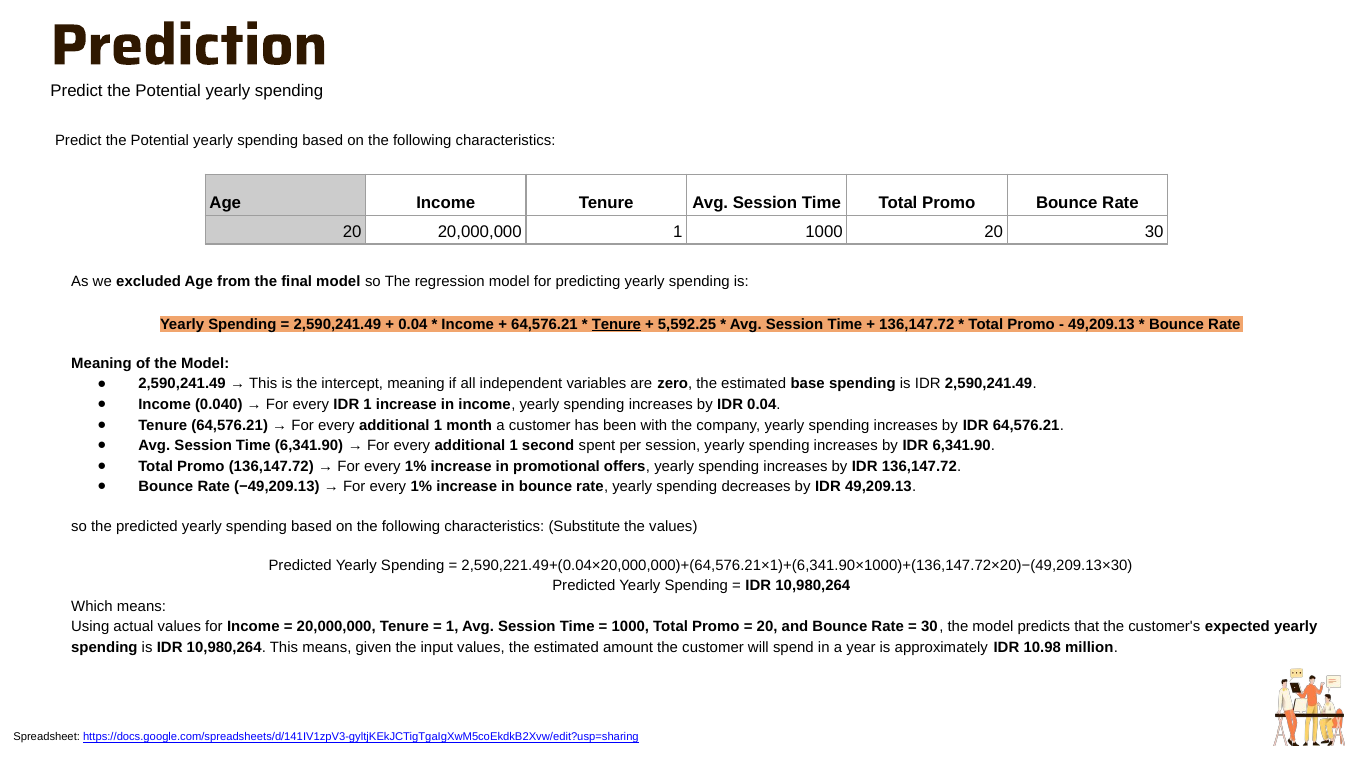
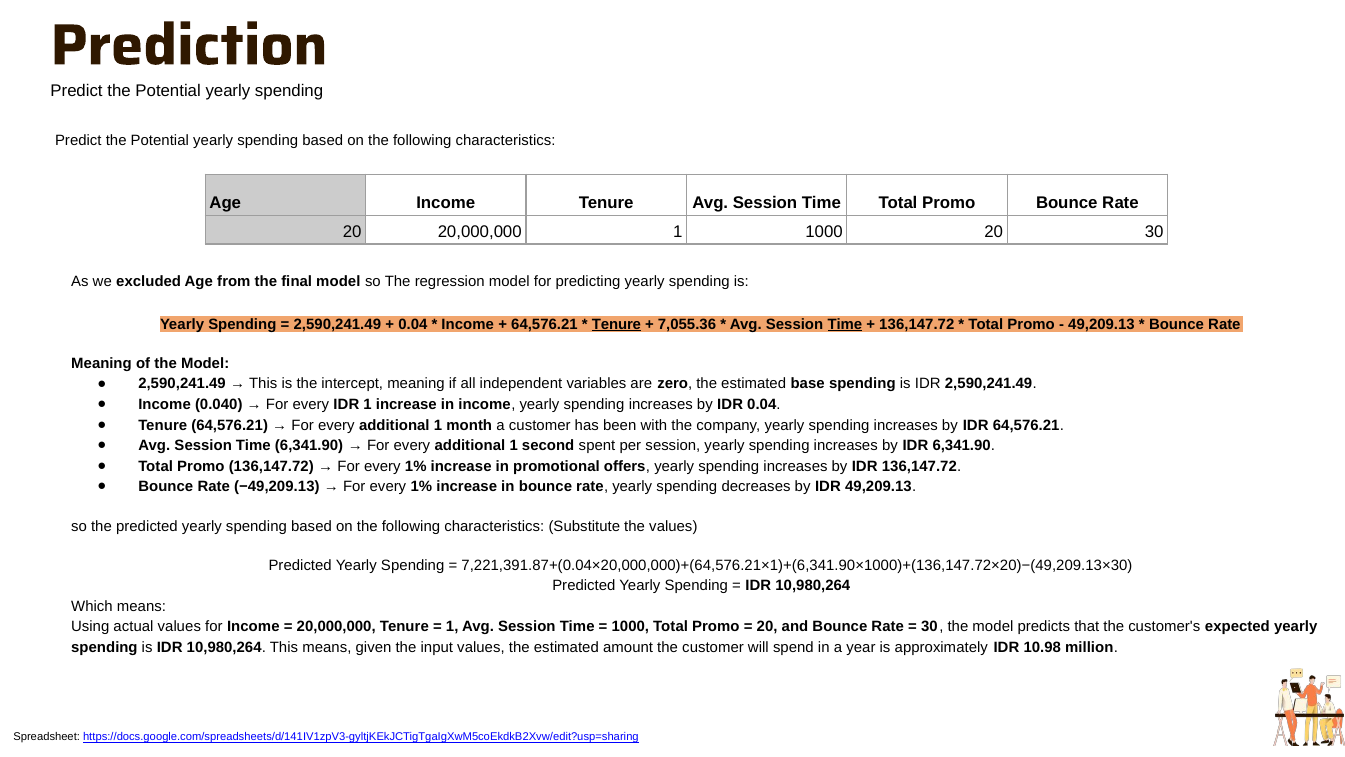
5,592.25: 5,592.25 -> 7,055.36 (687, 324)
Time underline: none -> present (845, 324)
2,590,221.49+(0.04×20,000,000)+(64,576.21×1)+(6,341.90×1000)+(136,147.72×20)−(49,209.13×30: 2,590,221.49+(0.04×20,000,000)+(64,576.21×1)+(6,341.90×1000)+(136,147.72×20)−(49,209.13×30 -> 7,221,391.87+(0.04×20,000,000)+(64,576.21×1)+(6,341.90×1000)+(136,147.72×20)−(49,209.13×30 (797, 565)
